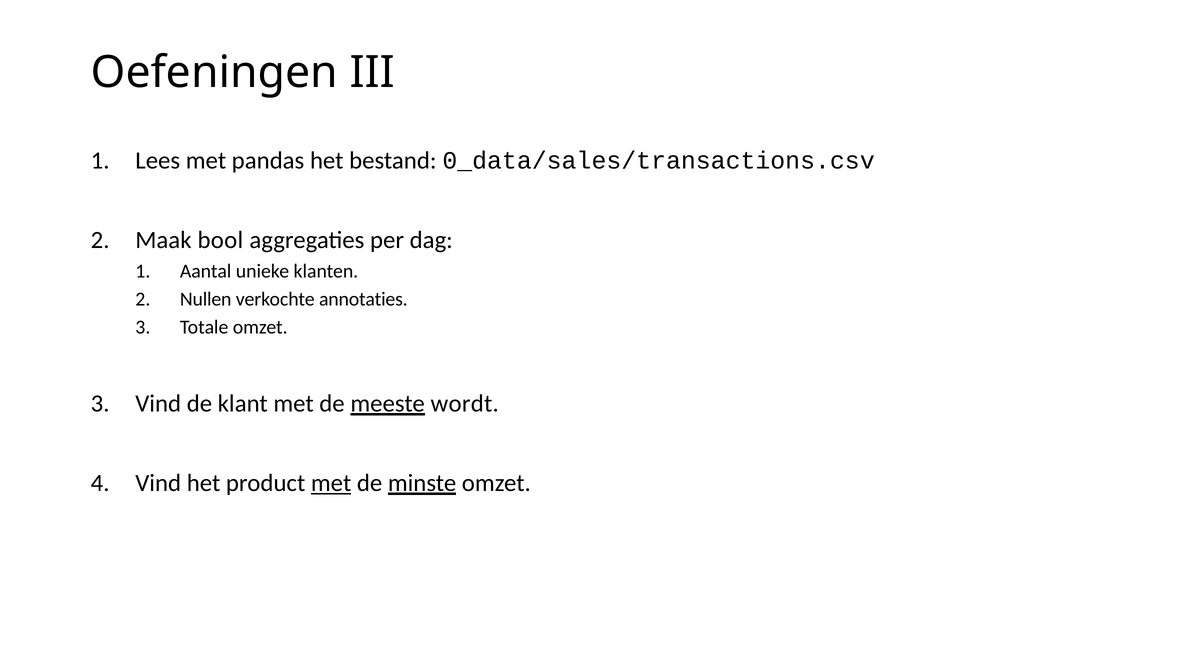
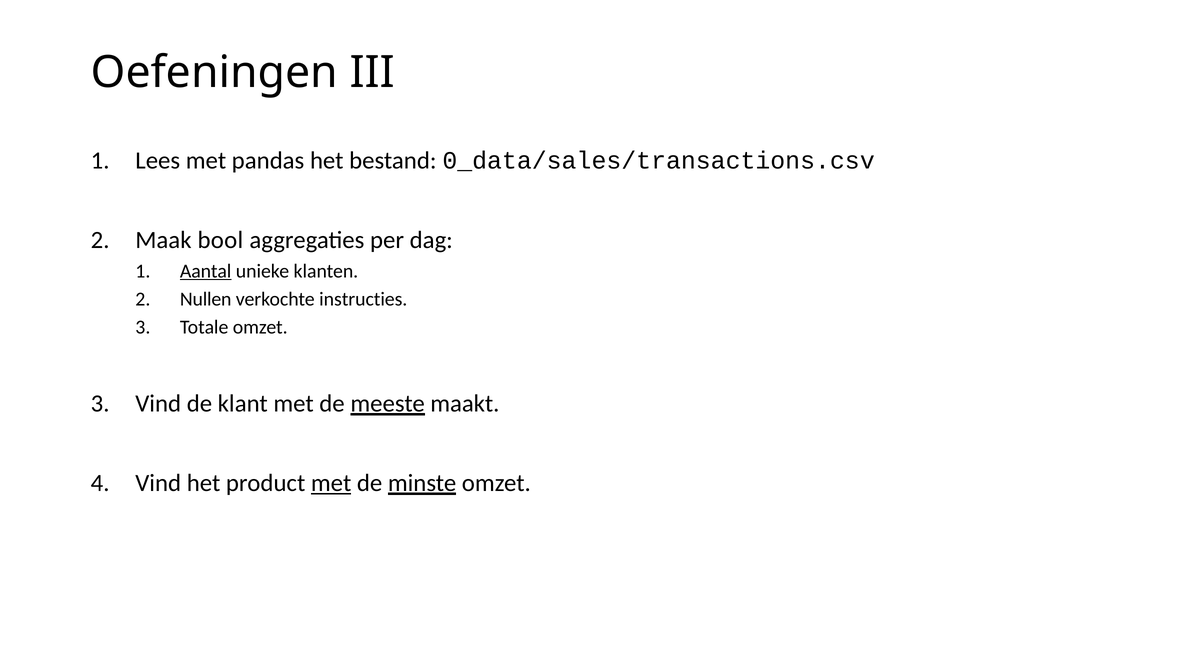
Aantal underline: none -> present (206, 271)
annotaties: annotaties -> instructies (363, 299)
wordt: wordt -> maakt (465, 404)
